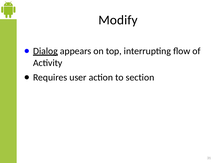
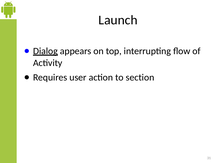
Modify: Modify -> Launch (118, 20)
